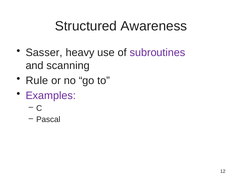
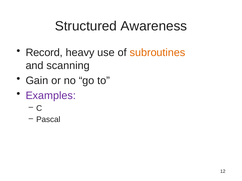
Sasser: Sasser -> Record (44, 53)
subroutines colour: purple -> orange (157, 53)
Rule: Rule -> Gain (37, 81)
